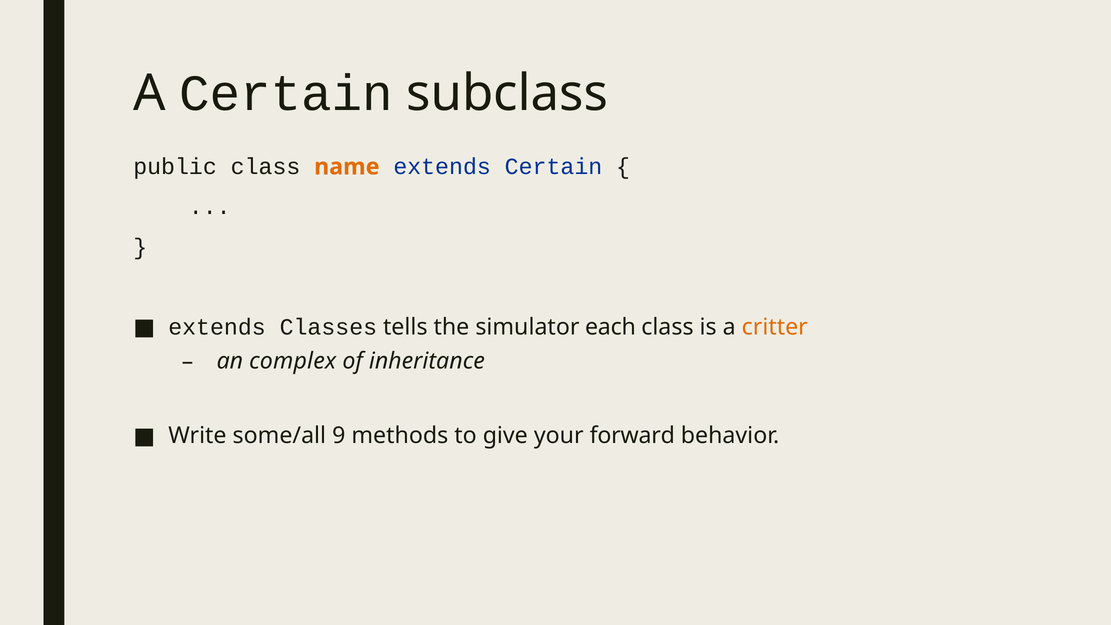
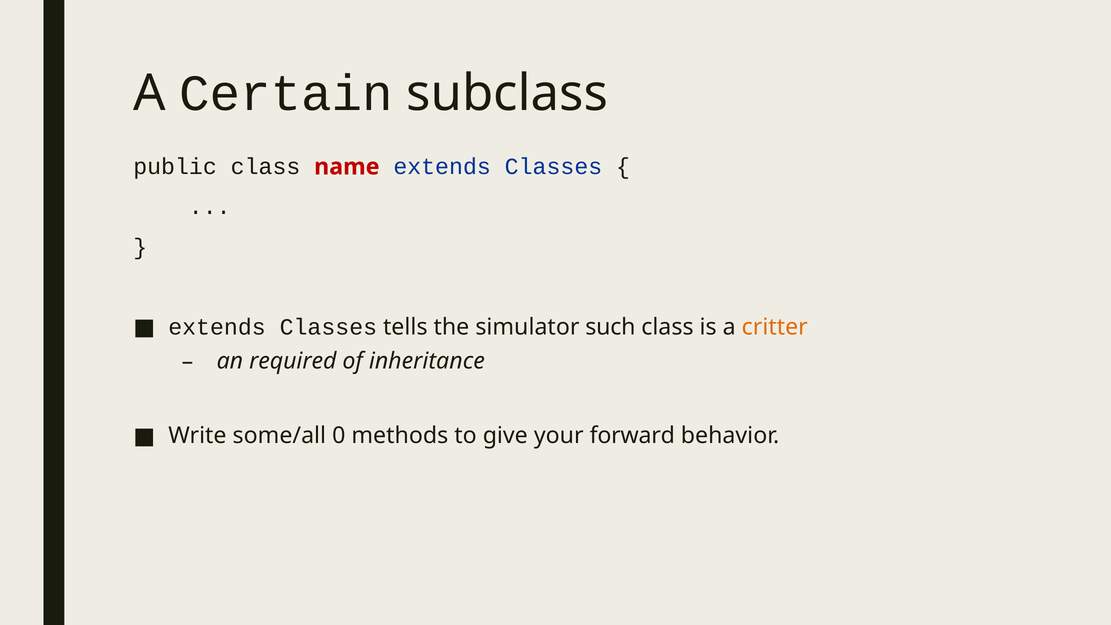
name colour: orange -> red (347, 167)
Certain: Certain -> Classes (553, 167)
each: each -> such (610, 327)
complex: complex -> required (293, 361)
9: 9 -> 0 (339, 436)
